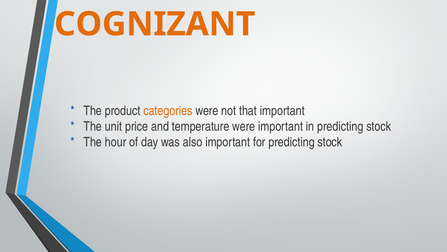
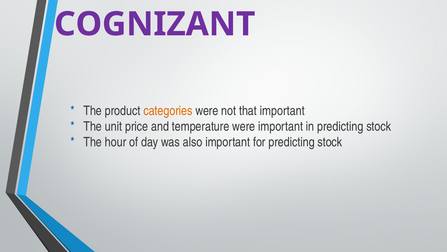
COGNIZANT colour: orange -> purple (155, 24)
